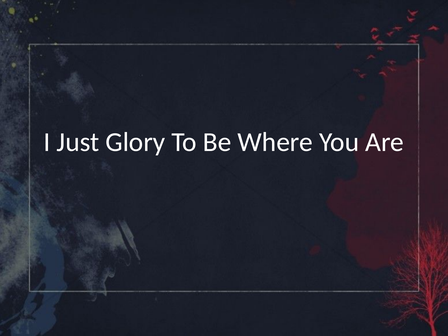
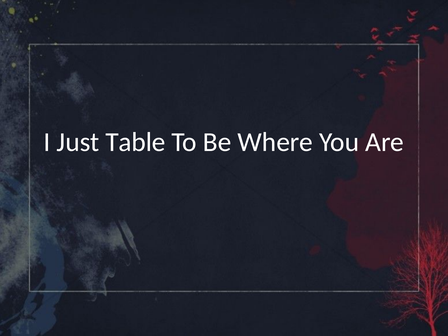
Glory: Glory -> Table (135, 142)
